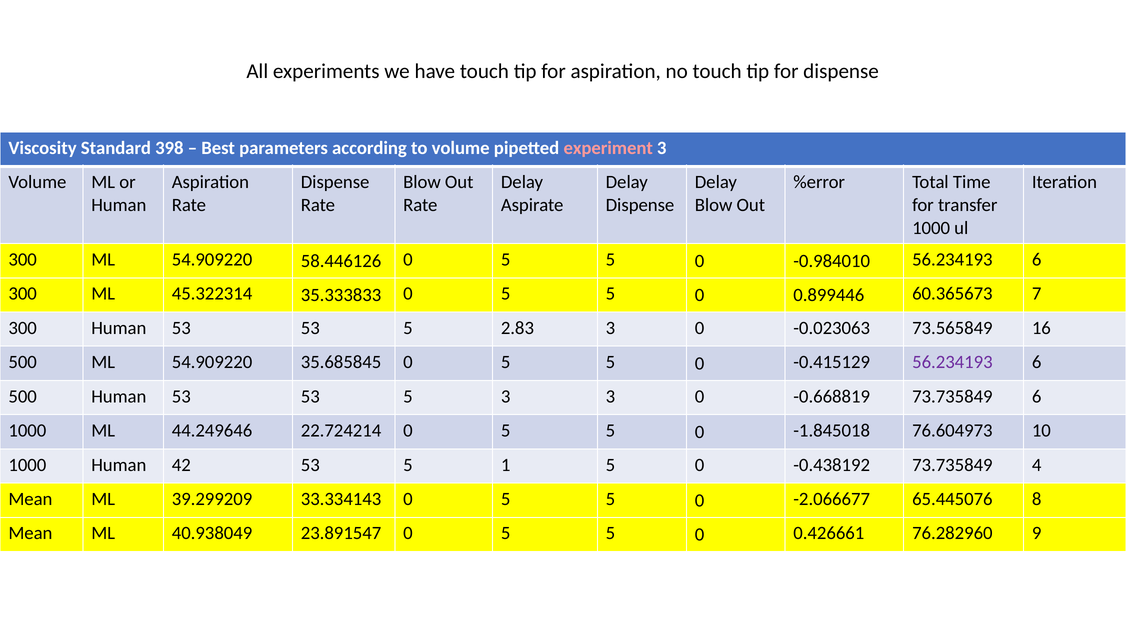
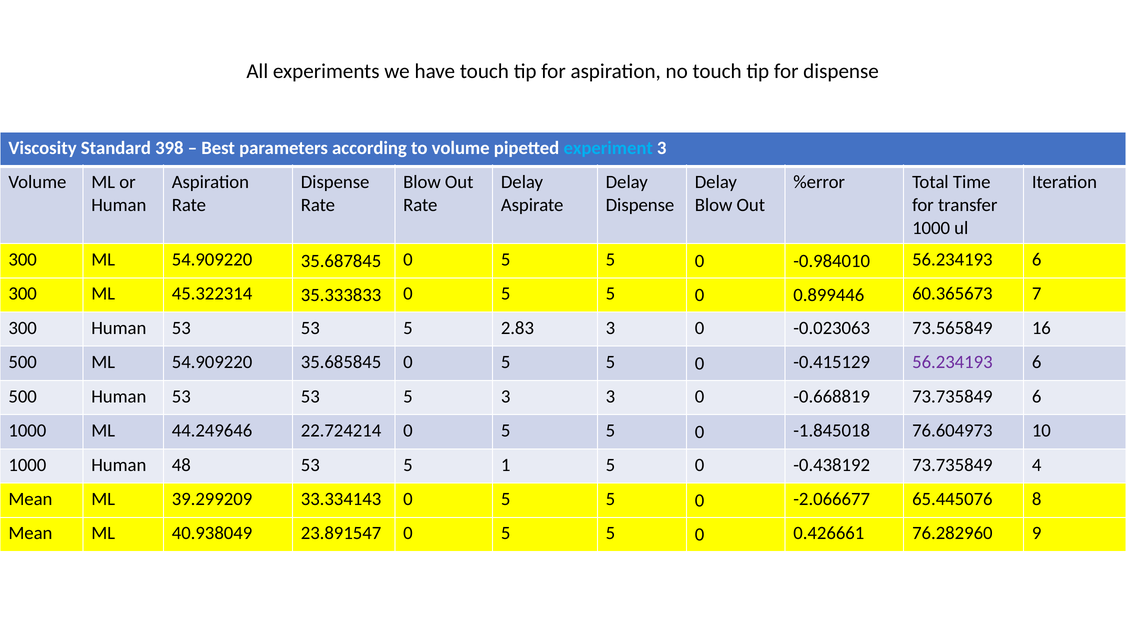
experiment colour: pink -> light blue (608, 148)
58.446126: 58.446126 -> 35.687845 (341, 261)
42: 42 -> 48 (181, 465)
